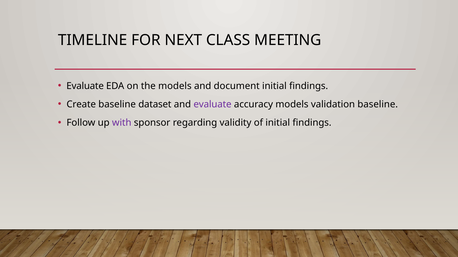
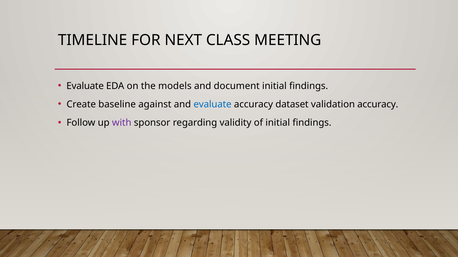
dataset: dataset -> against (155, 105)
evaluate colour: purple -> blue (213, 105)
accuracy models: models -> dataset (292, 105)
validation baseline: baseline -> accuracy (378, 105)
